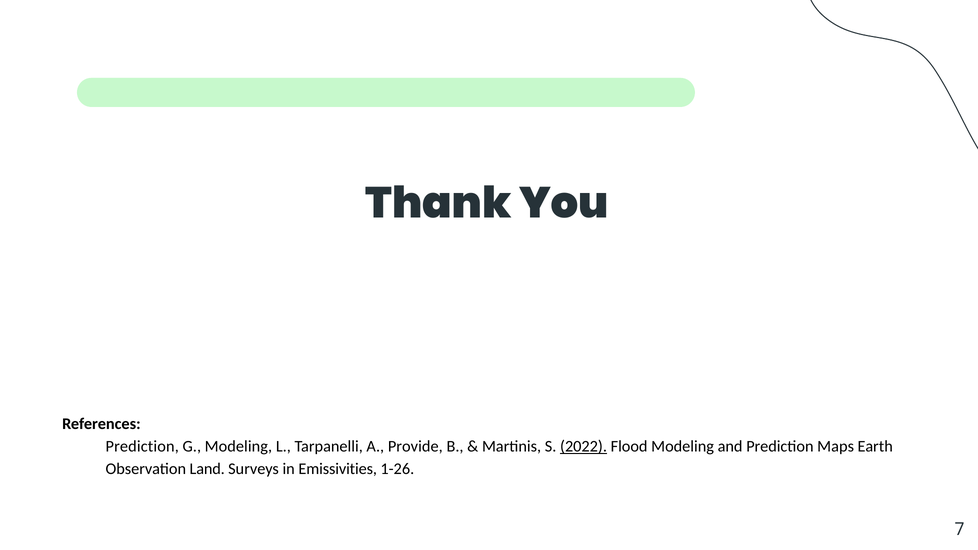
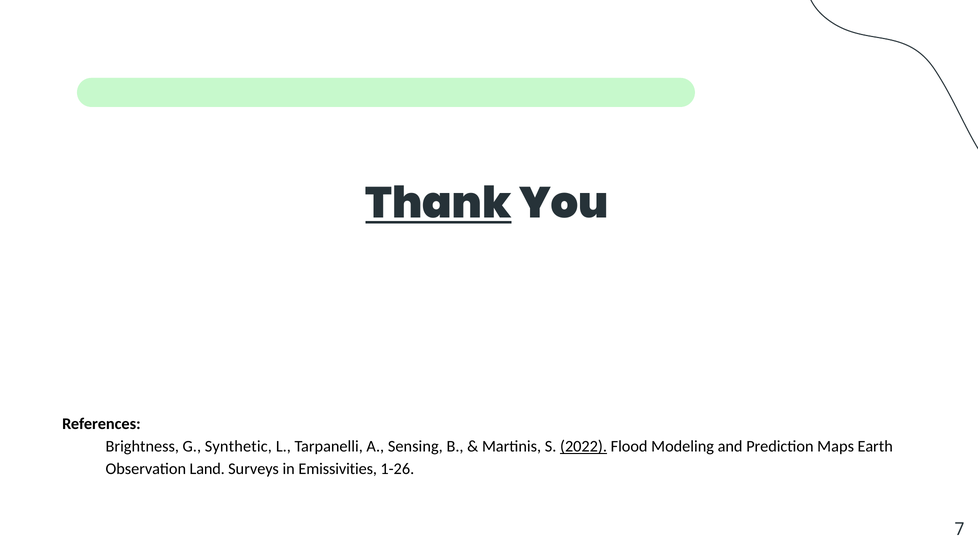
Thank underline: none -> present (438, 204)
Prediction: Prediction -> Brightness (142, 447)
G Modeling: Modeling -> Synthetic (238, 447)
Provide: Provide -> Sensing (415, 447)
